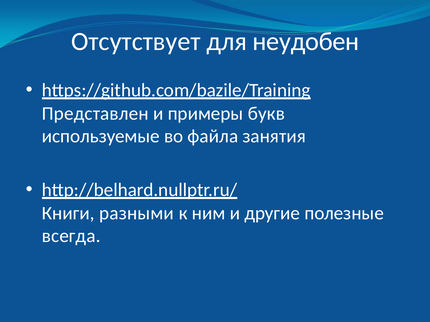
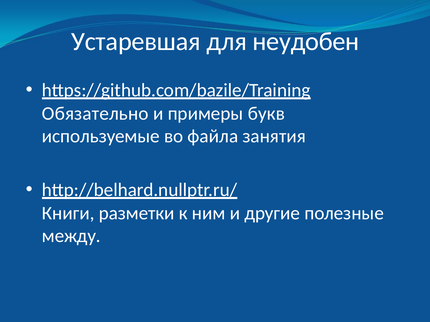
Отсутствует: Отсутствует -> Устаревшая (136, 42)
Представлен: Представлен -> Обязательно (95, 114)
разными: разными -> разметки (137, 213)
всегда: всегда -> между (71, 236)
